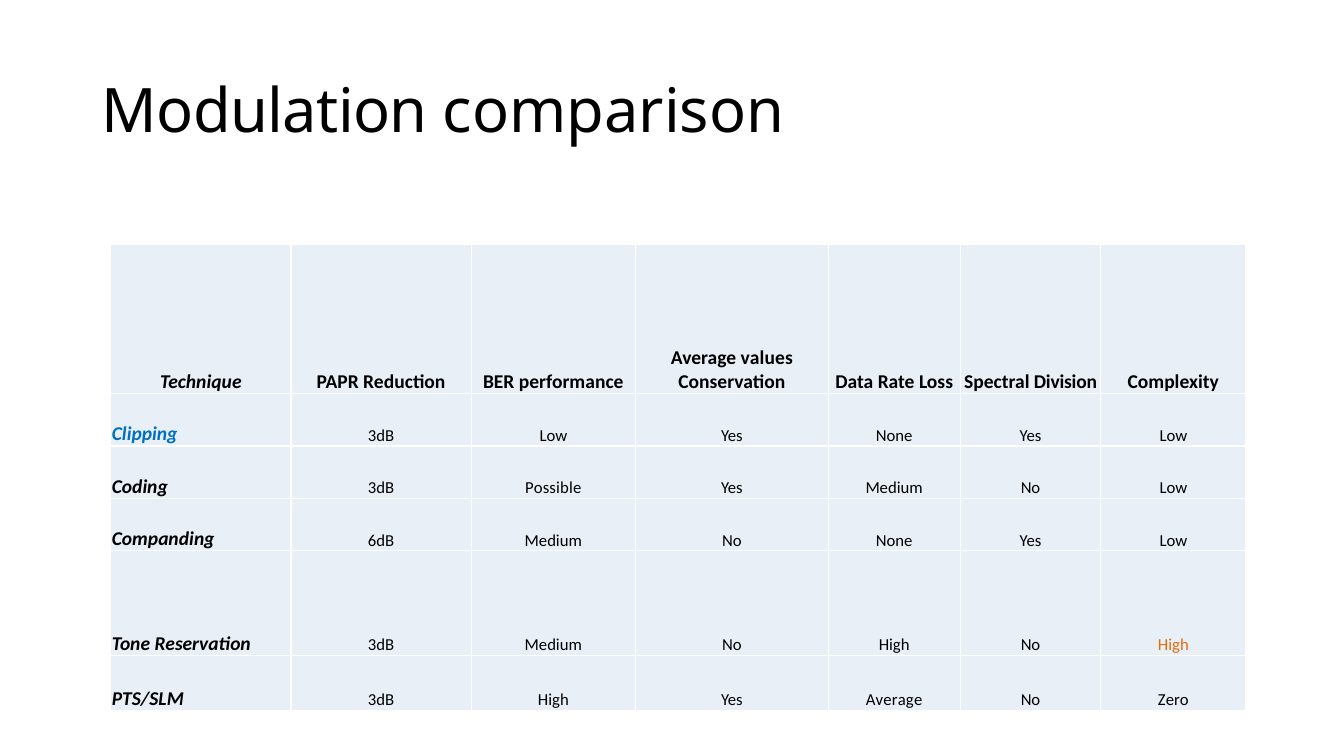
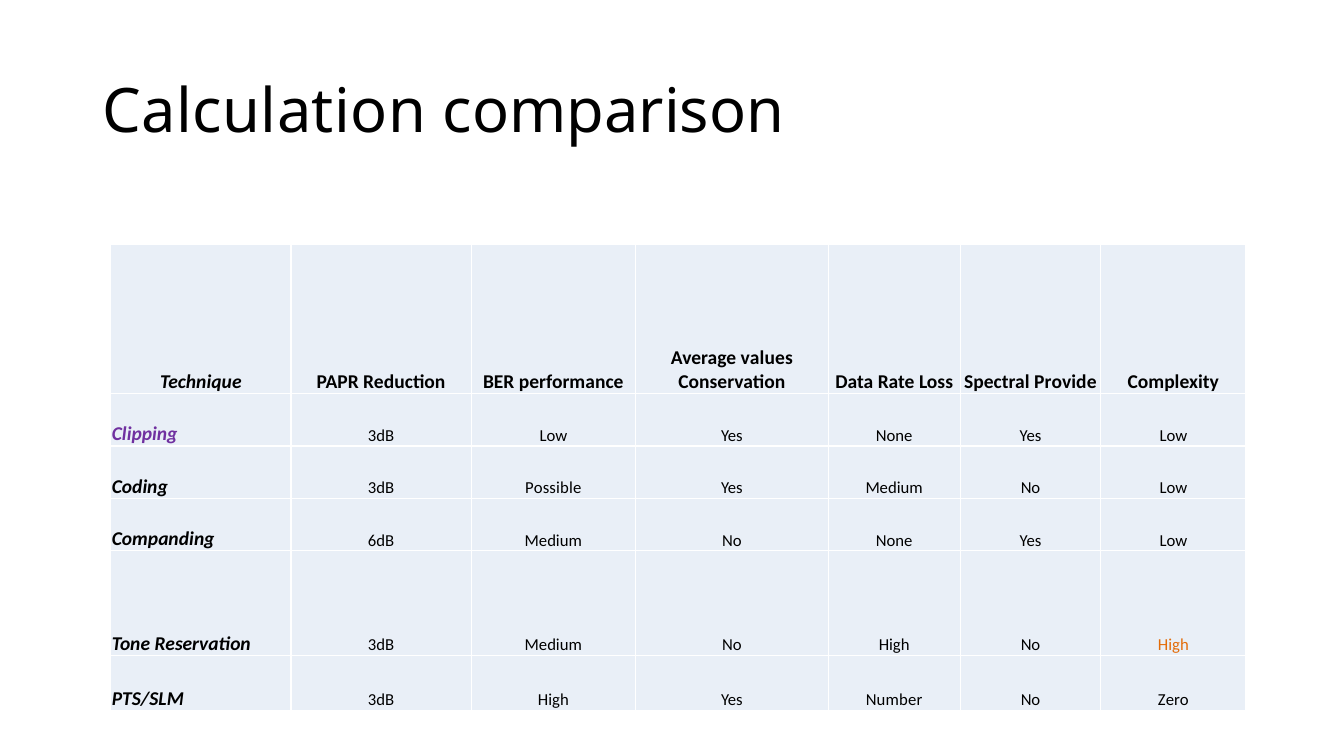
Modulation: Modulation -> Calculation (264, 112)
Division: Division -> Provide (1065, 382)
Clipping colour: blue -> purple (145, 434)
Yes Average: Average -> Number (894, 700)
